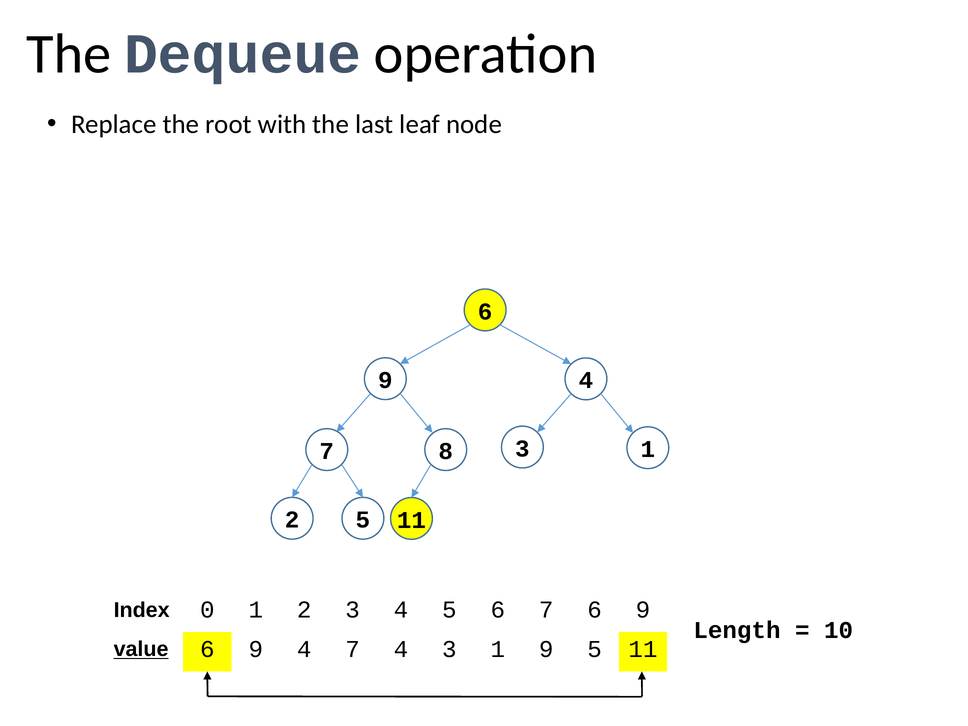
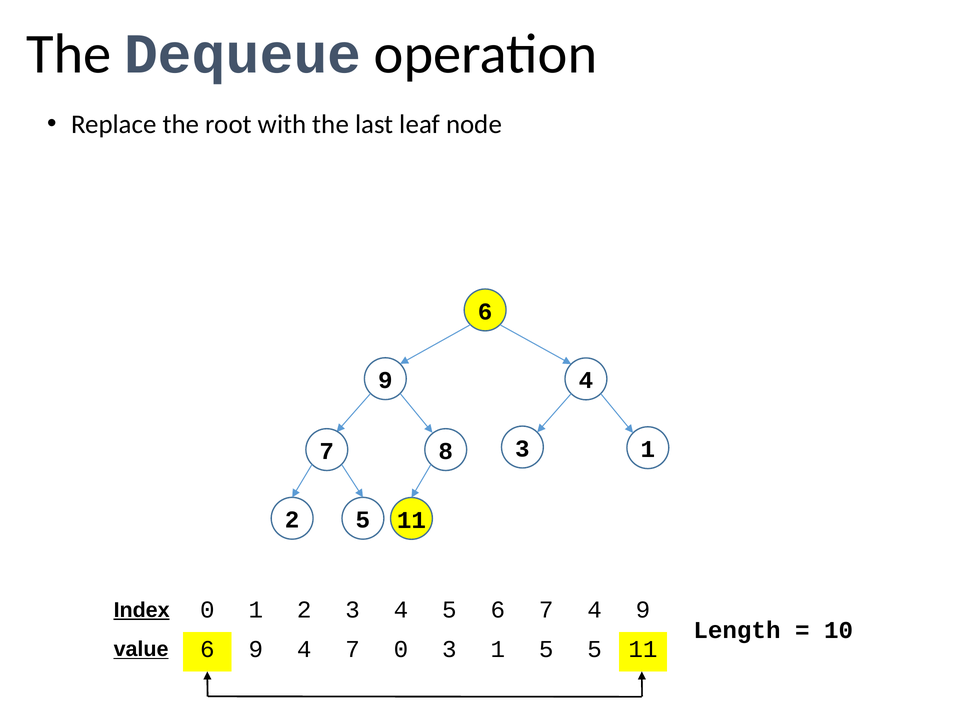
Index underline: none -> present (142, 610)
7 6: 6 -> 4 (595, 610)
7 4: 4 -> 0 (401, 649)
1 9: 9 -> 5 (546, 649)
